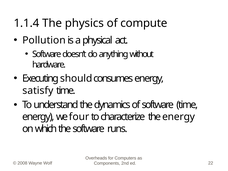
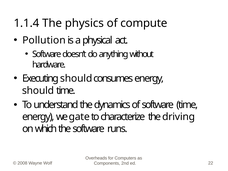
satisfy: satisfy -> should (38, 91)
four: four -> gate (79, 117)
the energy: energy -> driving (179, 117)
